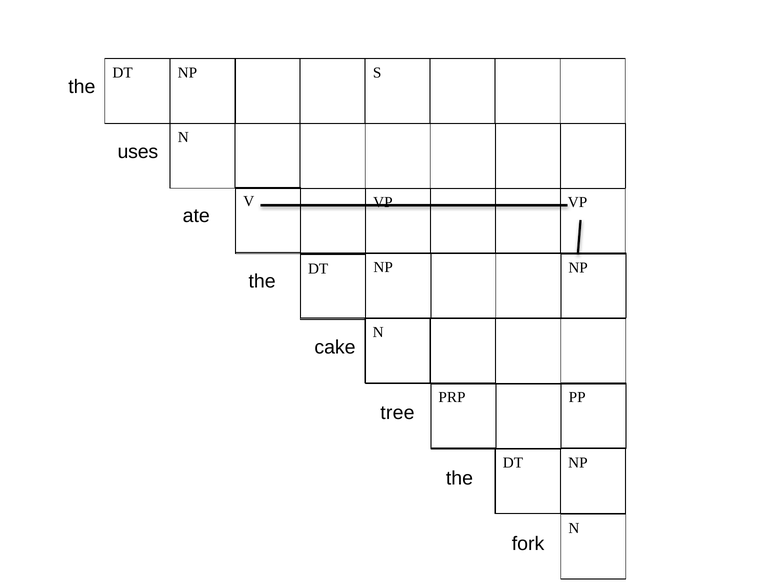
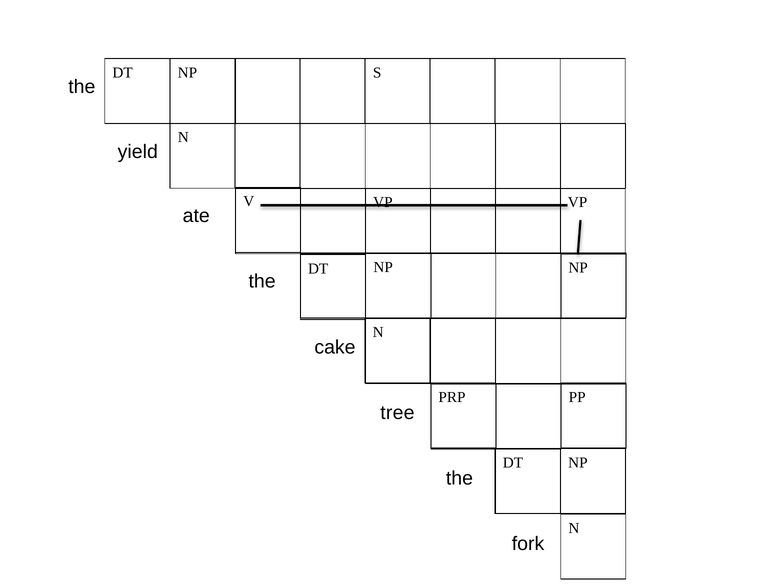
uses: uses -> yield (138, 152)
